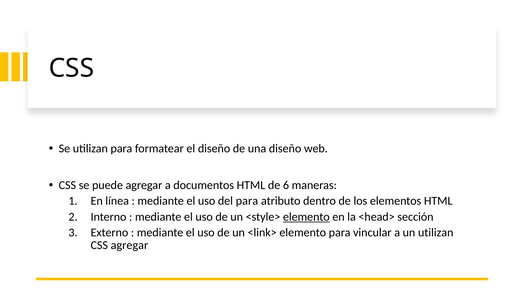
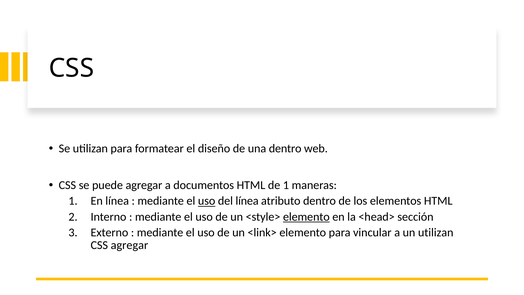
una diseño: diseño -> dentro (285, 148)
de 6: 6 -> 1 (286, 185)
uso underline: none -> present (207, 201)
del para: para -> línea (247, 201)
